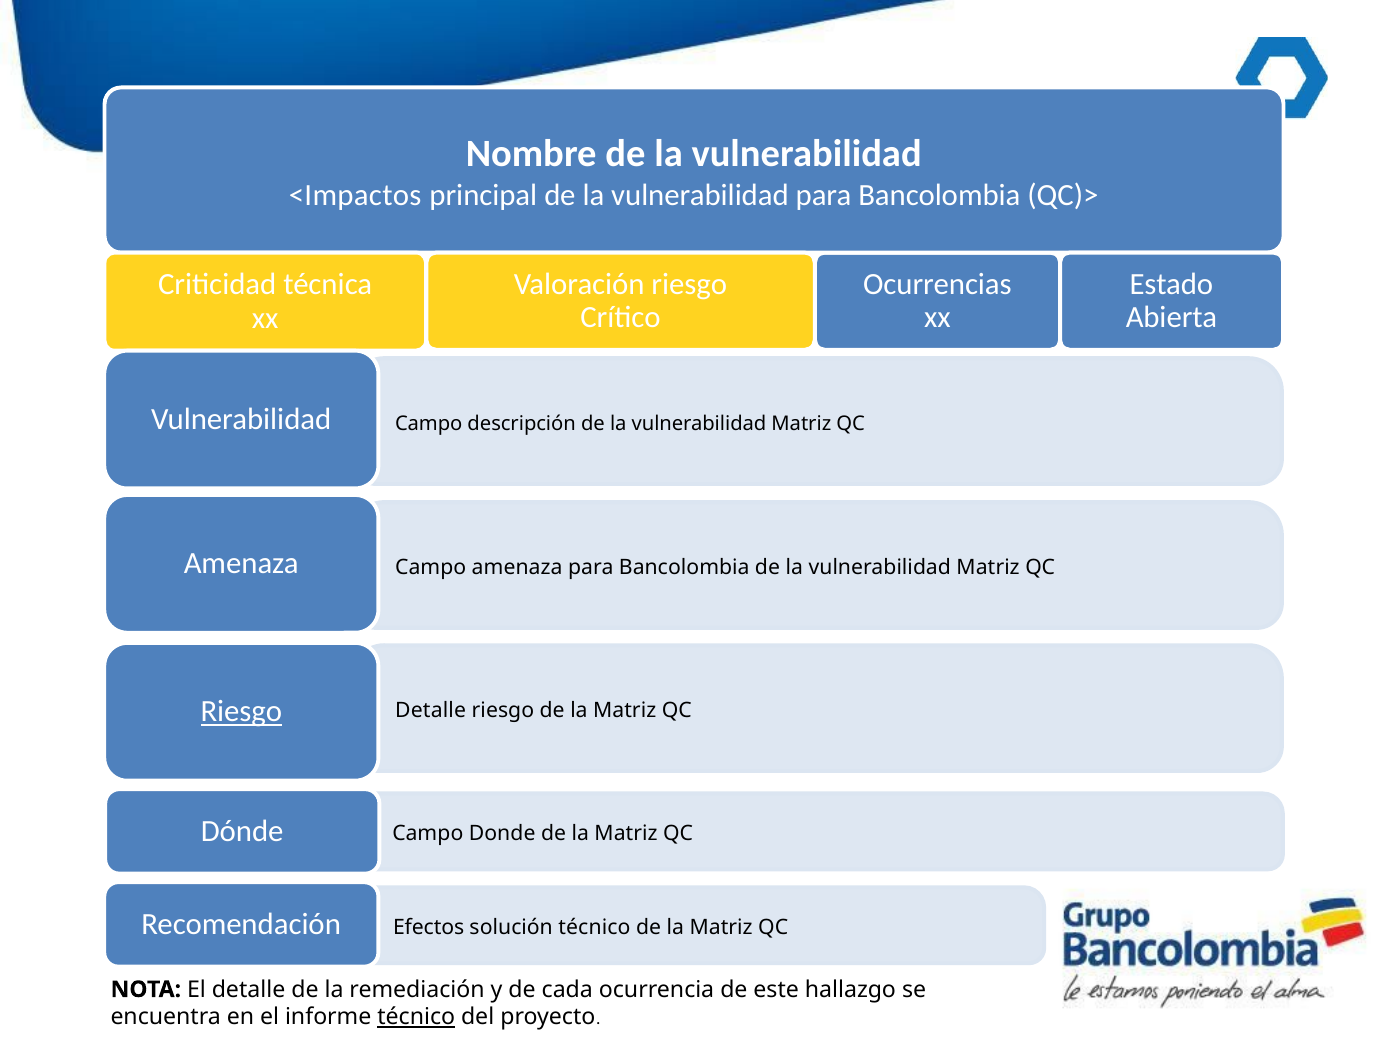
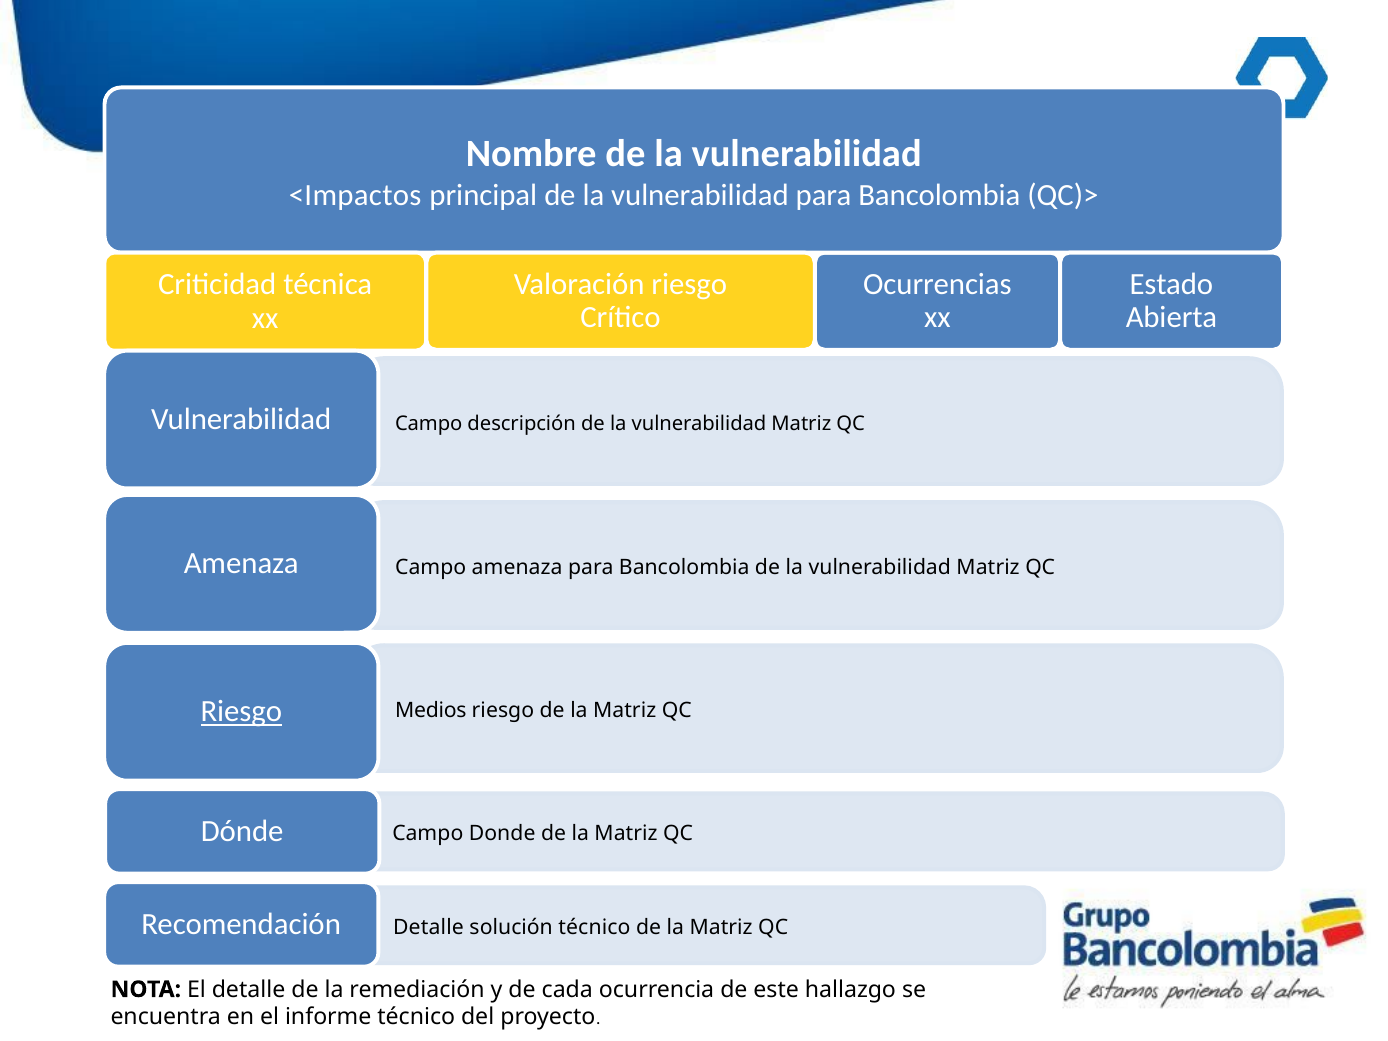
Detalle: Detalle -> Medios (431, 711)
Efectos: Efectos -> Detalle (428, 927)
técnico underline: present -> none (416, 1017)
